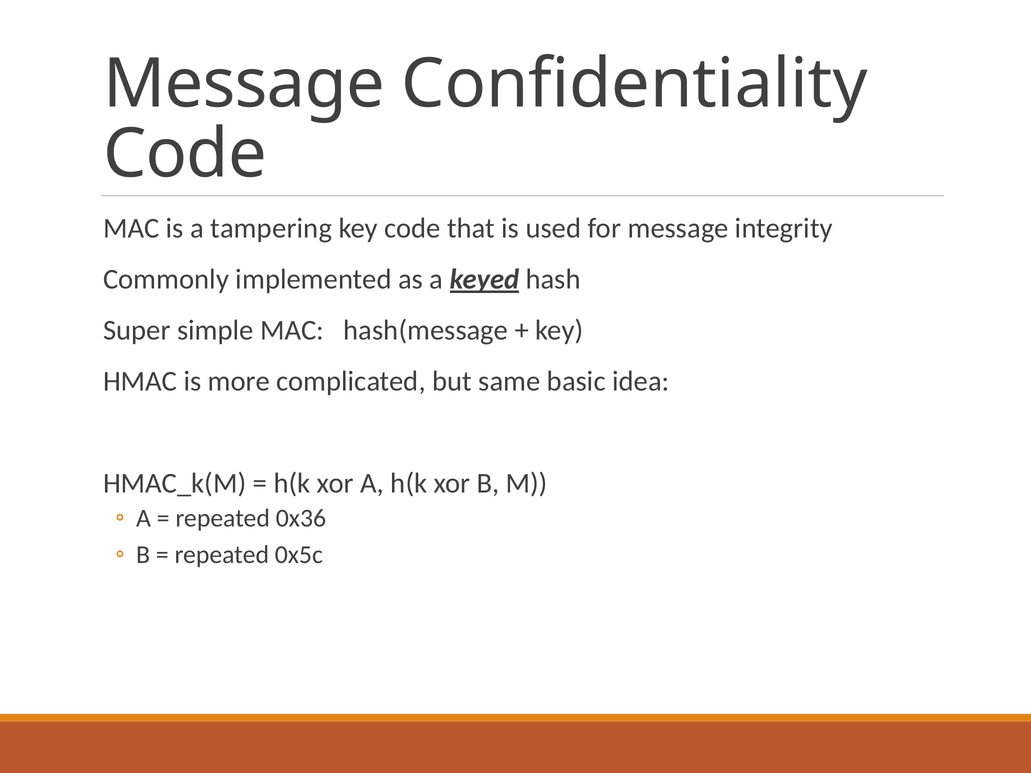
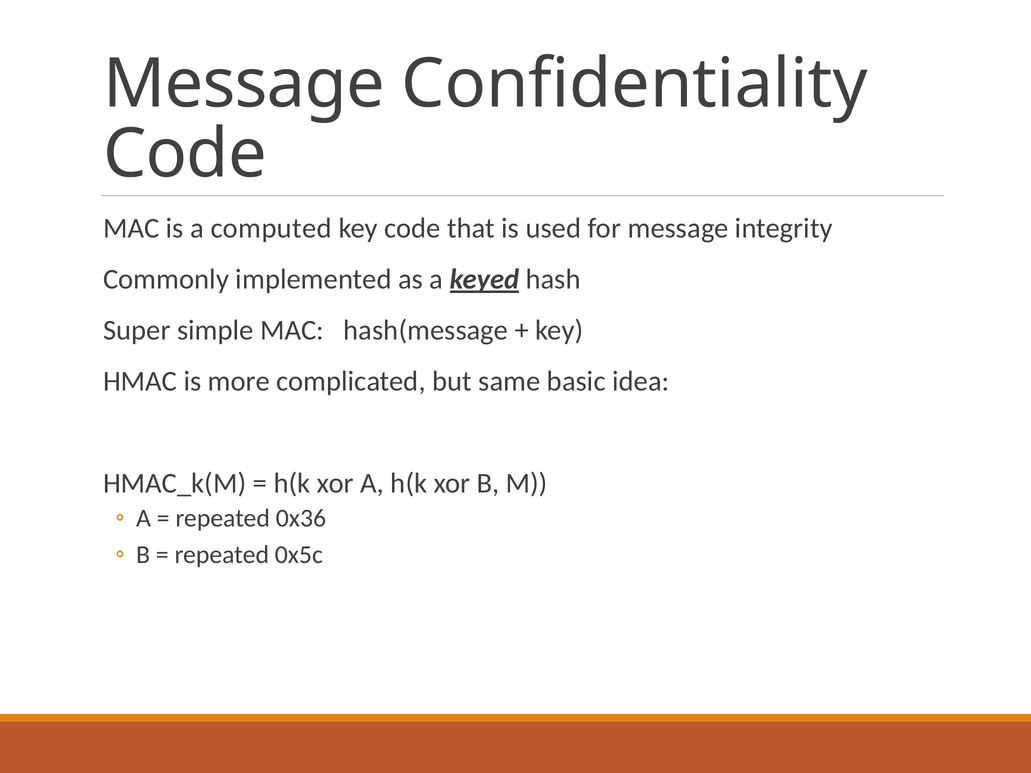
tampering: tampering -> computed (271, 229)
